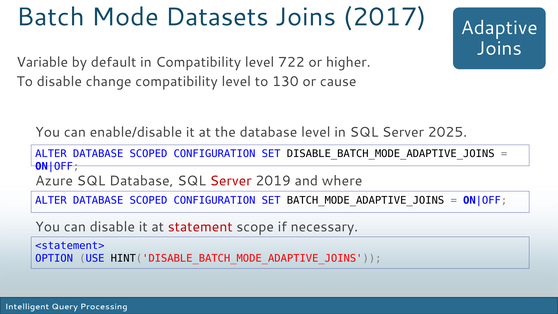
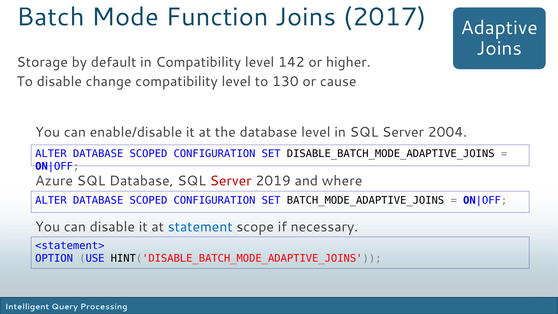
Datasets: Datasets -> Function (217, 17)
Variable: Variable -> Storage (42, 62)
722: 722 -> 142 (291, 62)
2025: 2025 -> 2004 (447, 132)
statement colour: red -> blue (200, 227)
